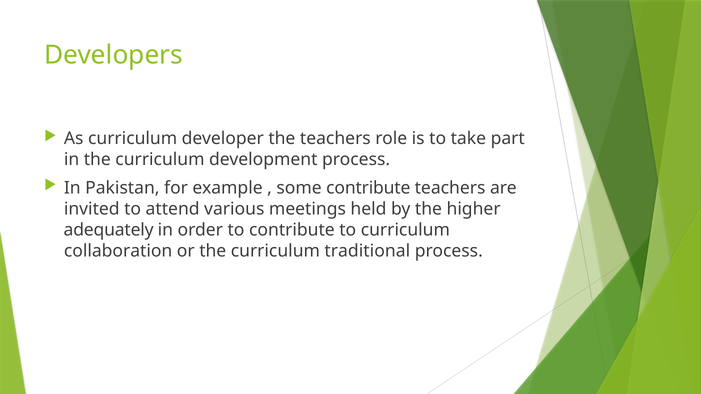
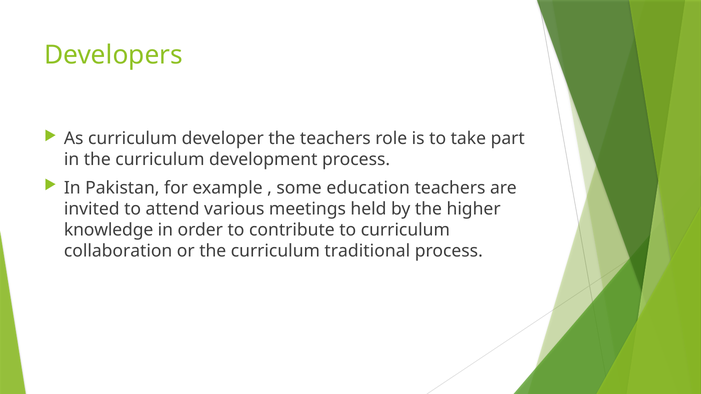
some contribute: contribute -> education (368, 188)
adequately: adequately -> knowledge (109, 230)
